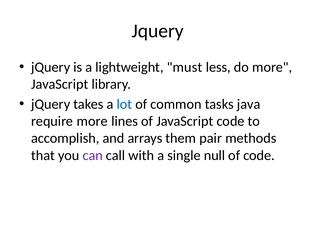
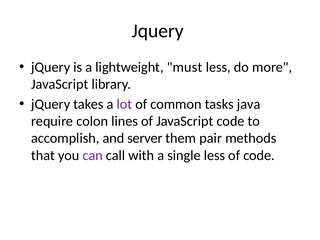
lot colour: blue -> purple (124, 104)
require more: more -> colon (92, 121)
arrays: arrays -> server (145, 138)
single null: null -> less (215, 155)
